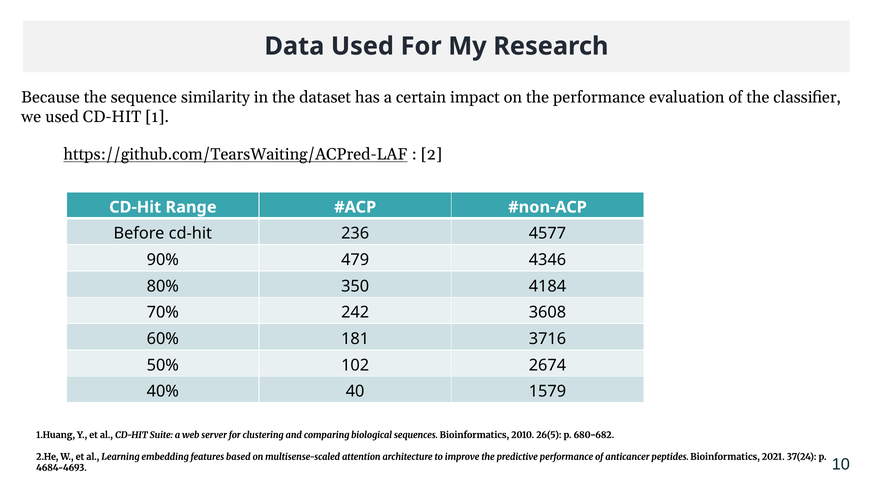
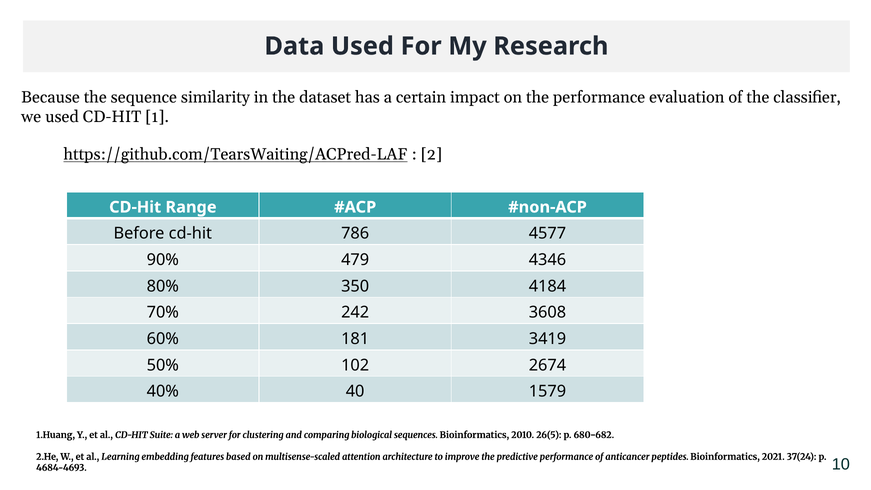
236: 236 -> 786 (355, 234)
3716: 3716 -> 3419 (547, 339)
